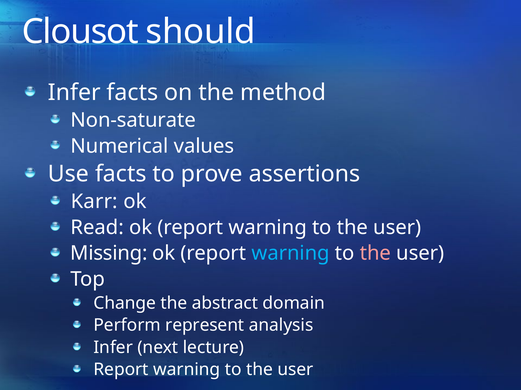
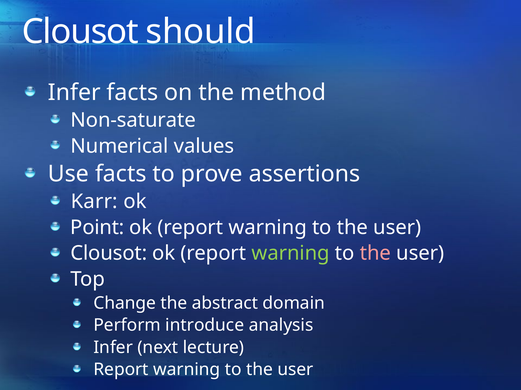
Read: Read -> Point (97, 228)
Missing: Missing -> Clousot (109, 254)
warning colour: light blue -> light green (291, 254)
represent: represent -> introduce (205, 326)
